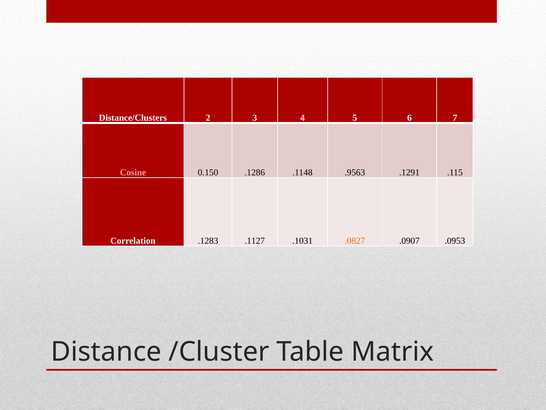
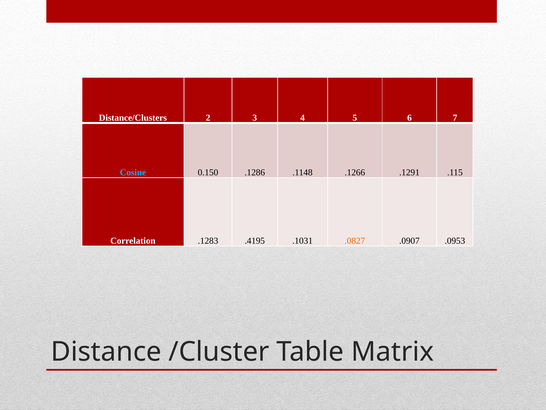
Cosine colour: pink -> light blue (133, 172)
.9563: .9563 -> .1266 (355, 172)
.1127: .1127 -> .4195 (255, 241)
